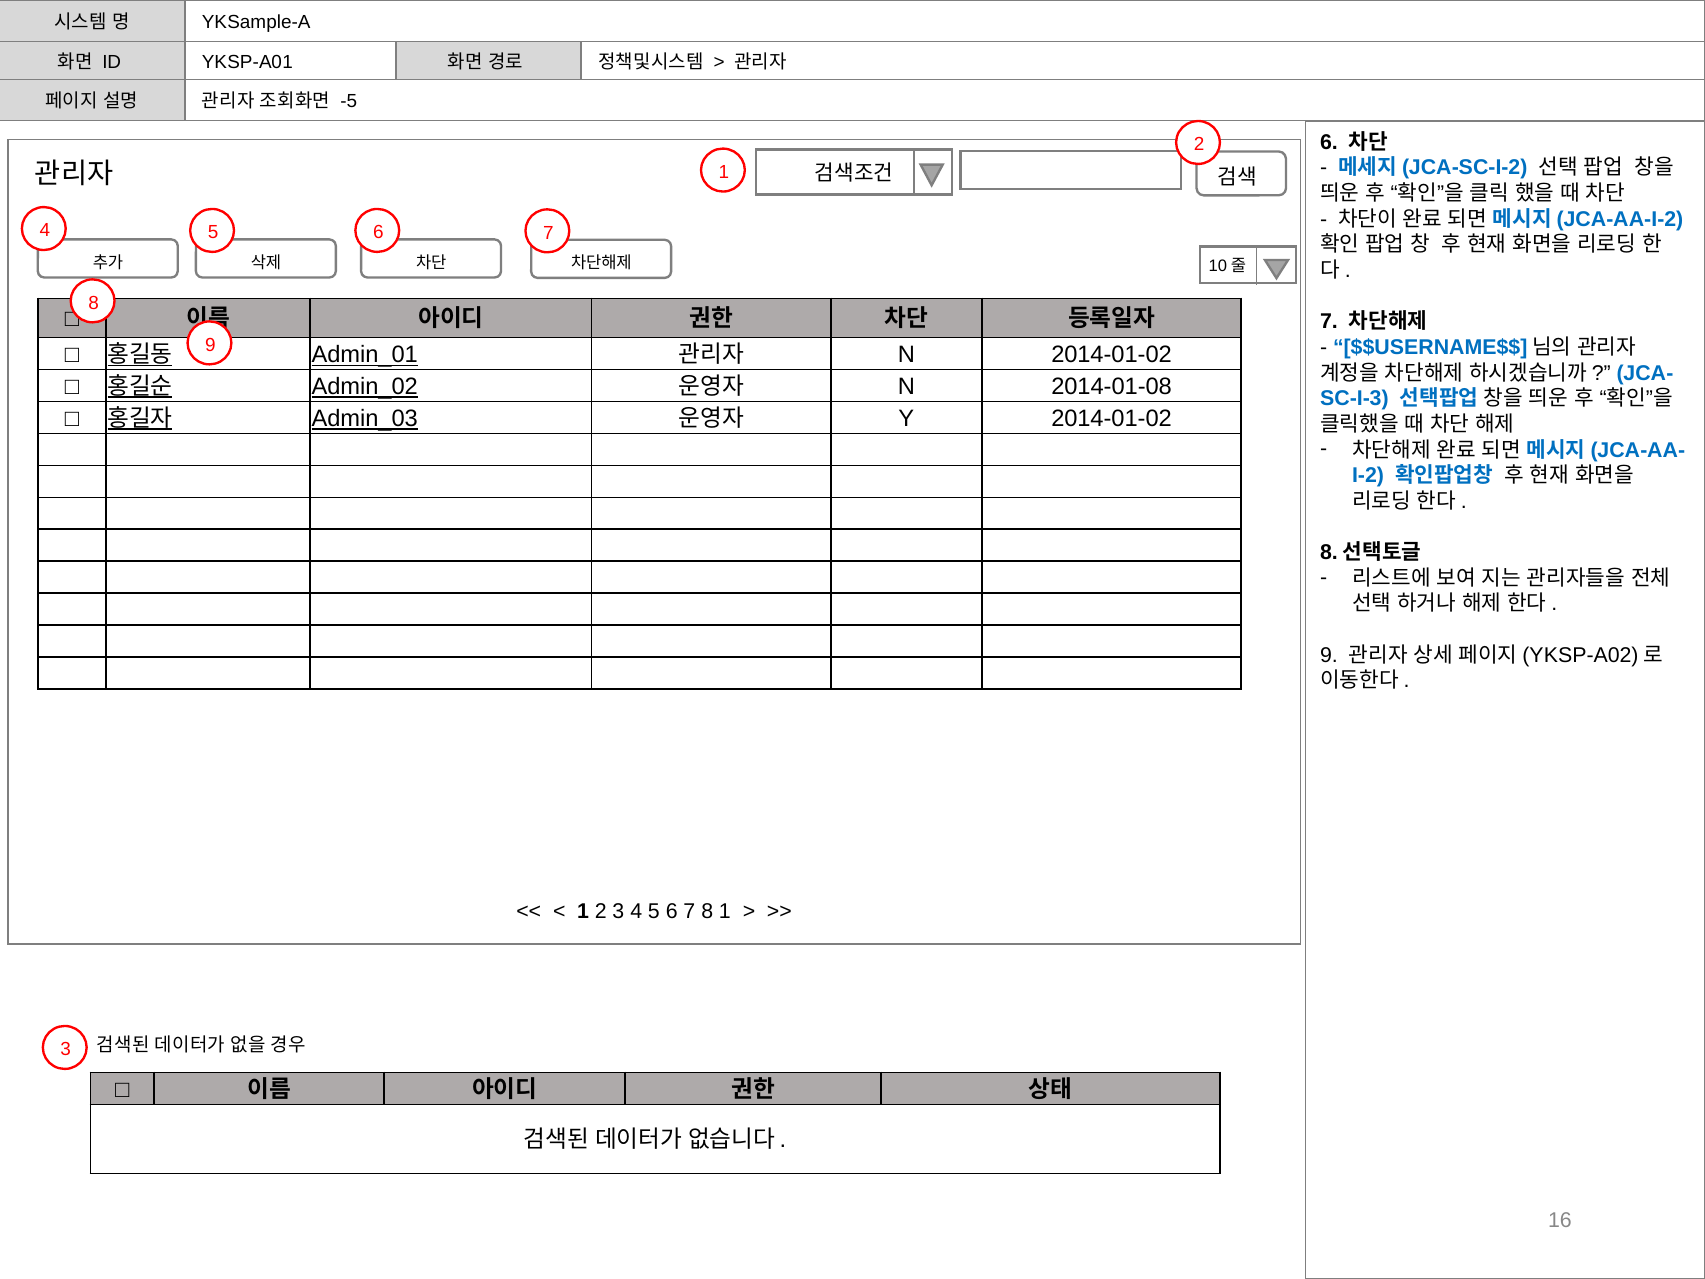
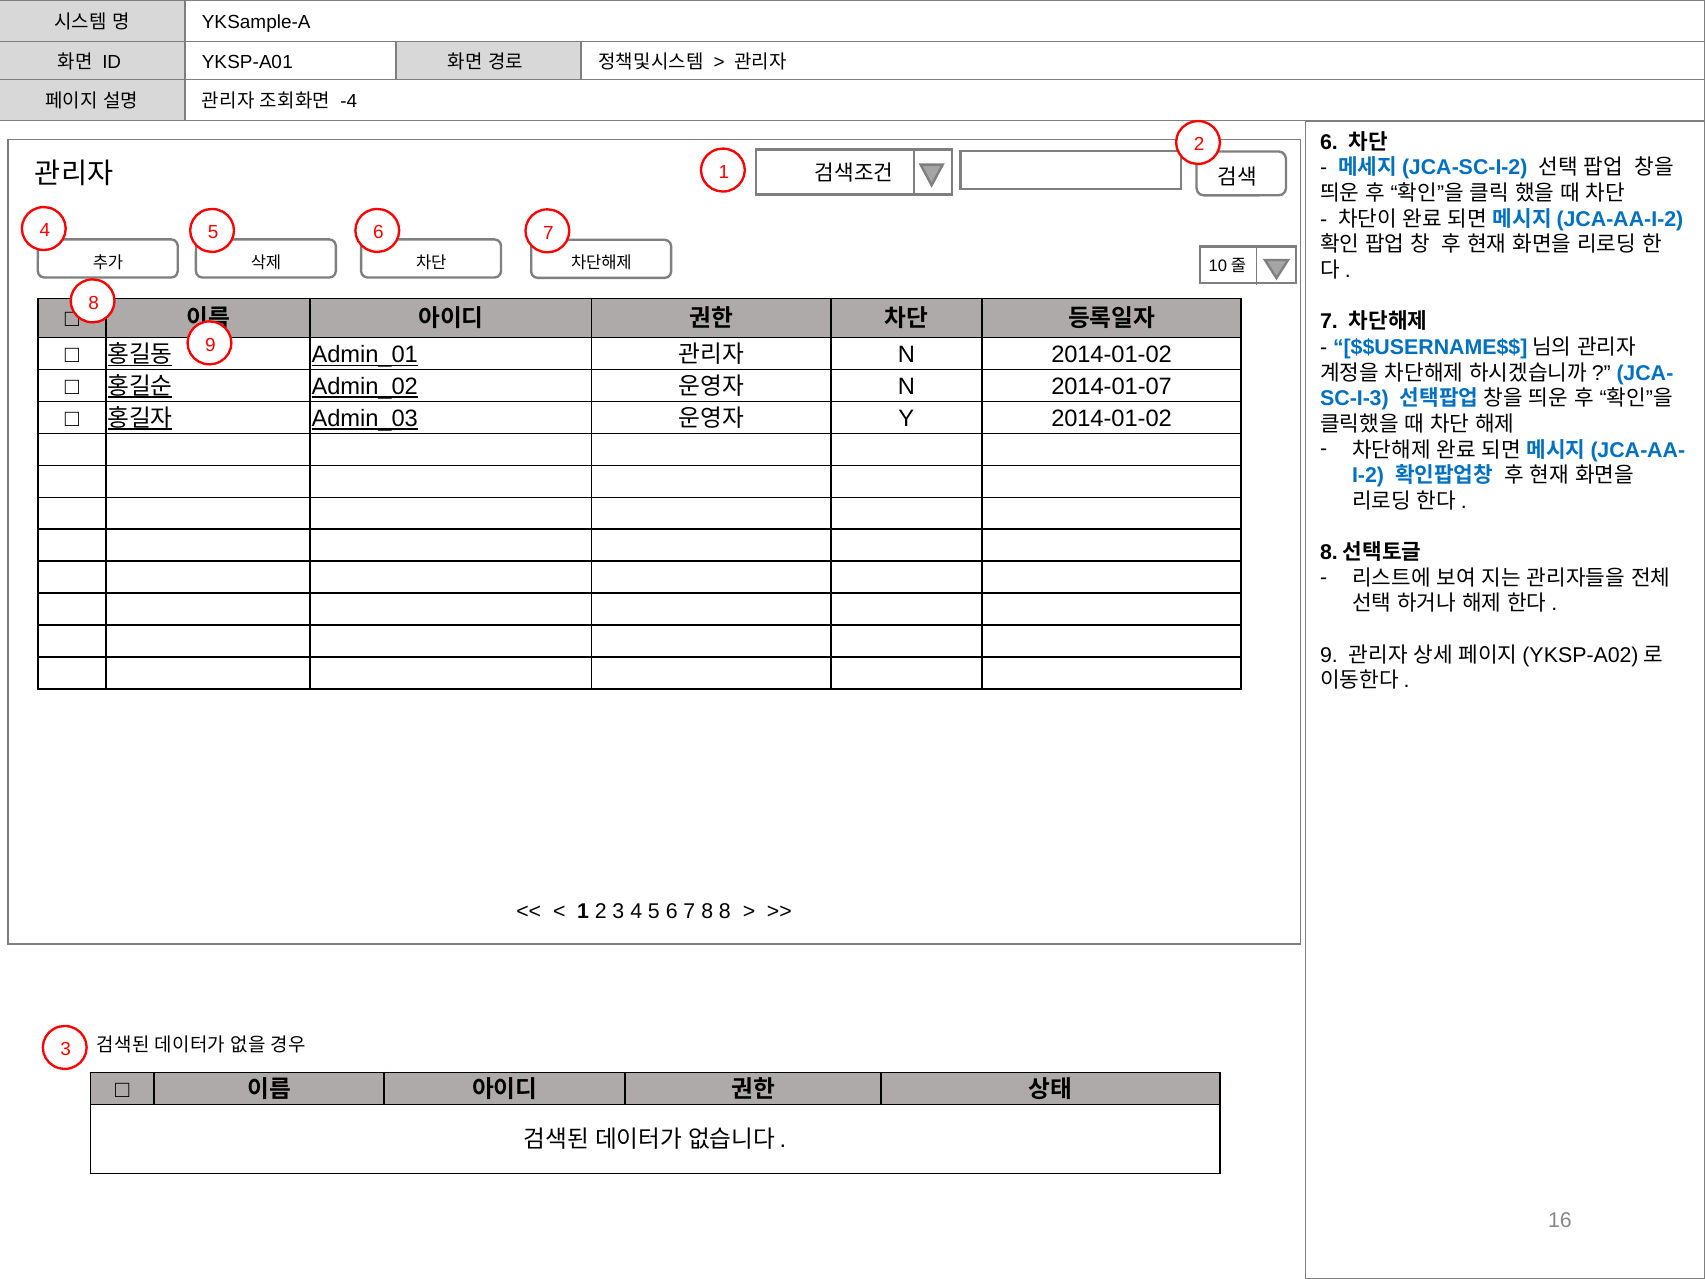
-5: -5 -> -4 (349, 101)
2014-01-08: 2014-01-08 -> 2014-01-07 (1112, 387)
8 1: 1 -> 8 (725, 911)
